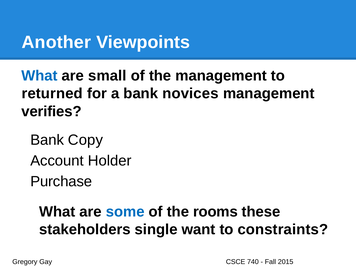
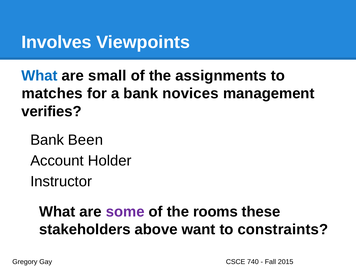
Another: Another -> Involves (56, 42)
the management: management -> assignments (221, 76)
returned: returned -> matches (52, 94)
Copy: Copy -> Been (85, 140)
Purchase: Purchase -> Instructor (61, 182)
some colour: blue -> purple (125, 212)
single: single -> above (156, 230)
